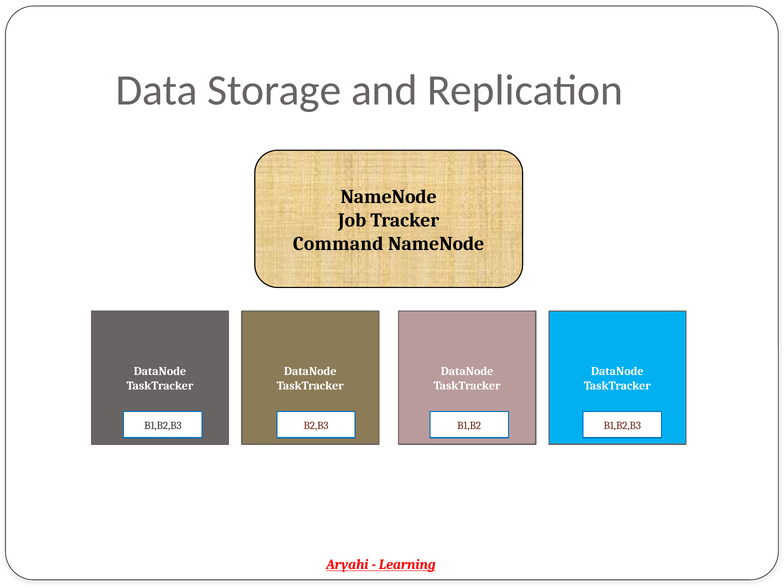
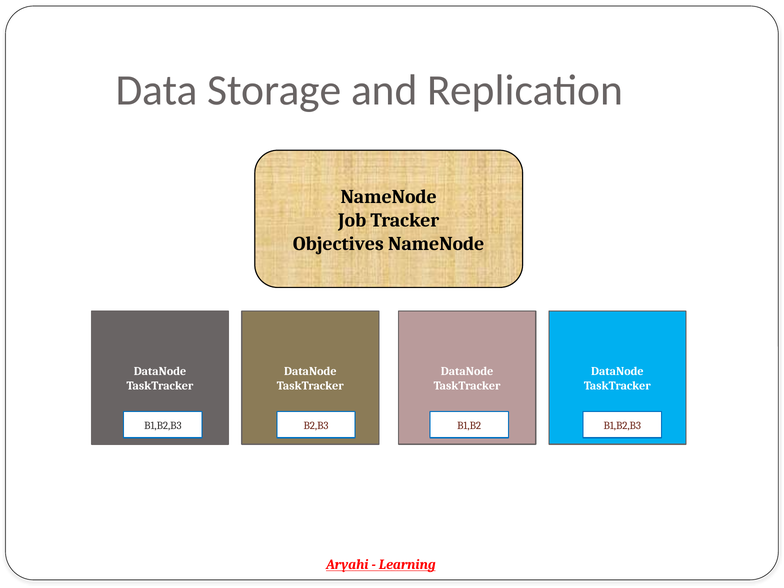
Command: Command -> Objectives (338, 244)
